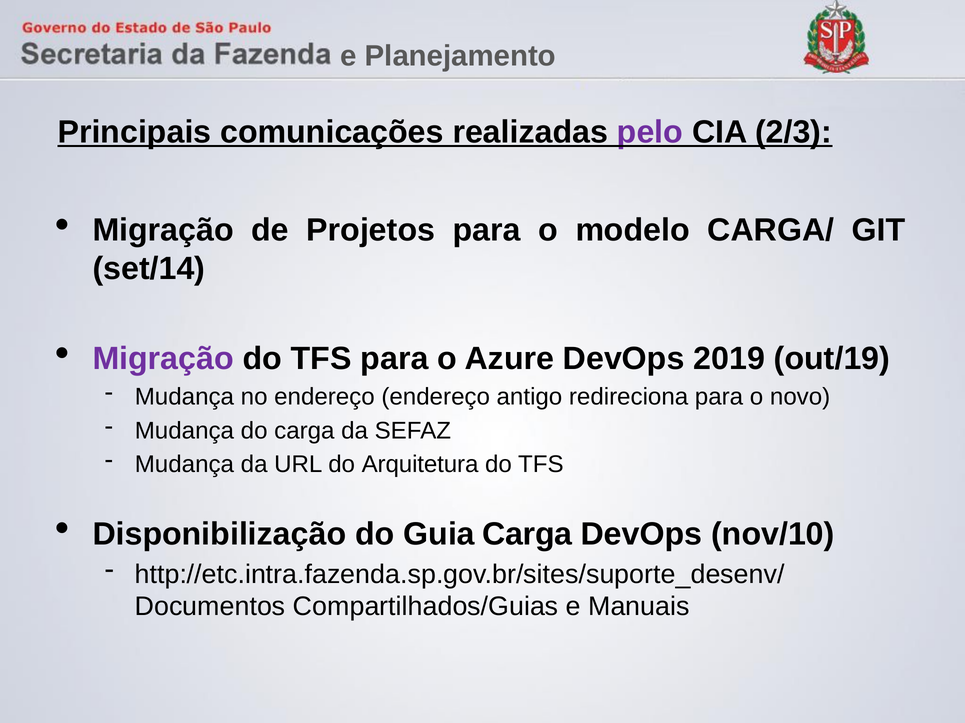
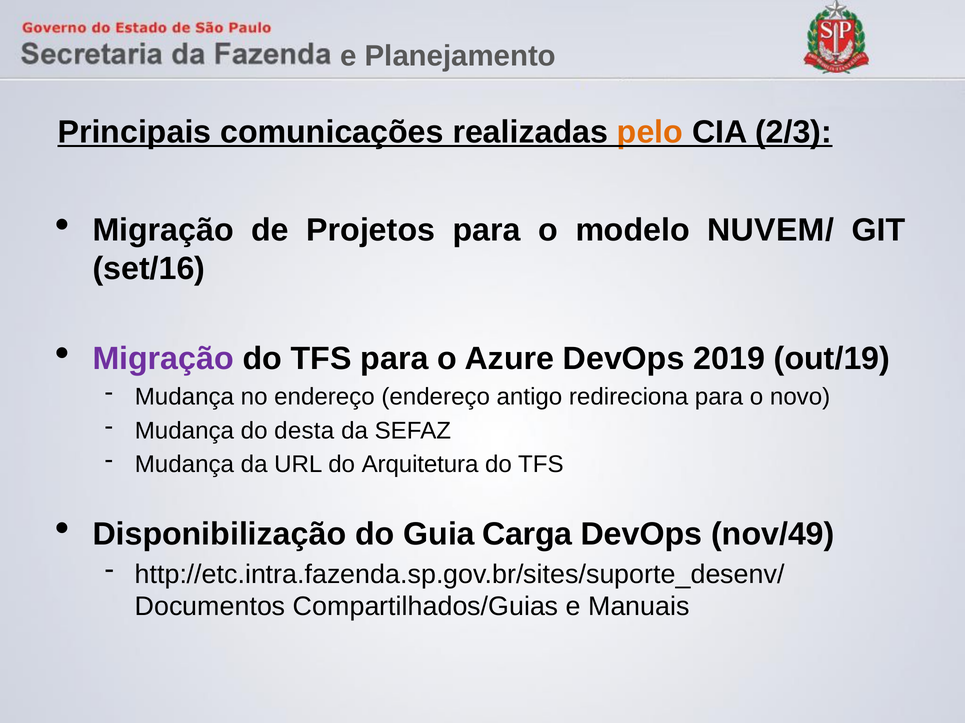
pelo colour: purple -> orange (650, 132)
CARGA/: CARGA/ -> NUVEM/ (771, 231)
set/14: set/14 -> set/16 (149, 269)
do carga: carga -> desta (304, 431)
nov/10: nov/10 -> nov/49 (773, 534)
